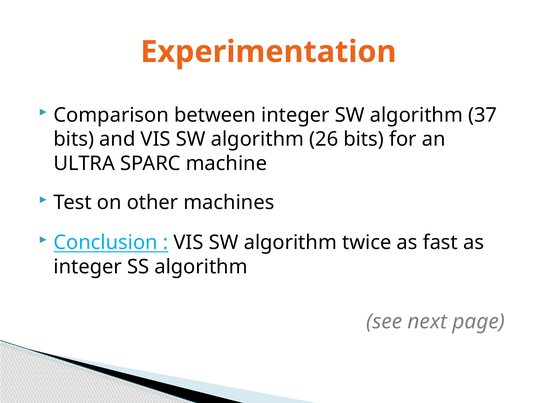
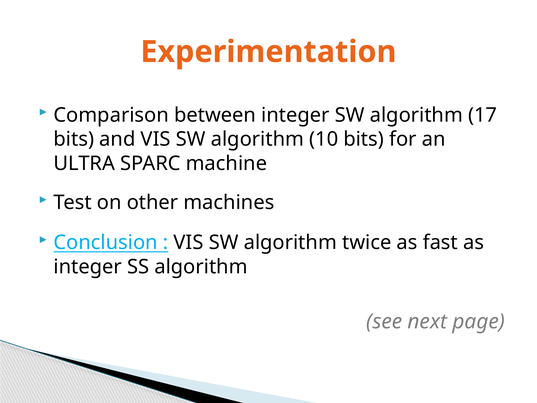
37: 37 -> 17 (483, 115)
26: 26 -> 10 (324, 139)
